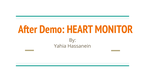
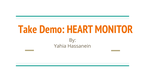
After: After -> Take (28, 29)
